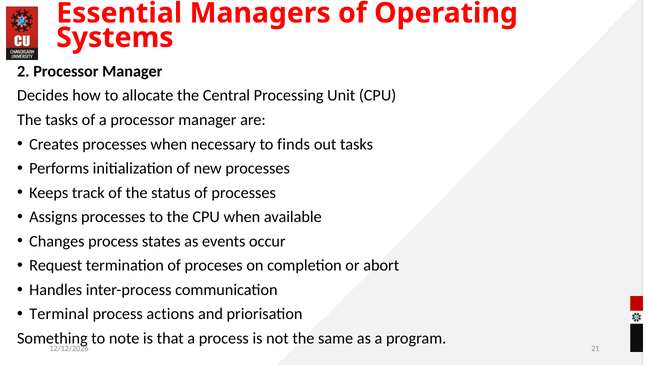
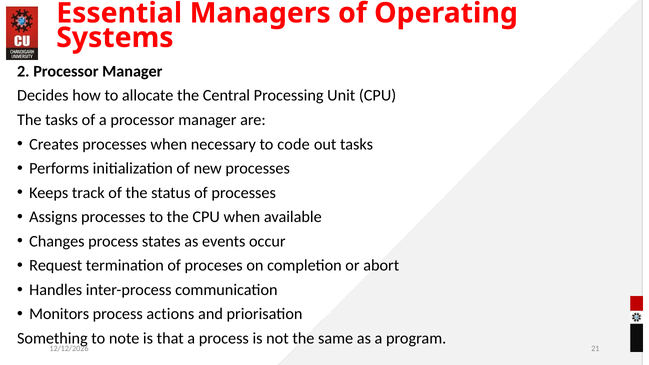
finds: finds -> code (294, 144)
Terminal: Terminal -> Monitors (59, 314)
